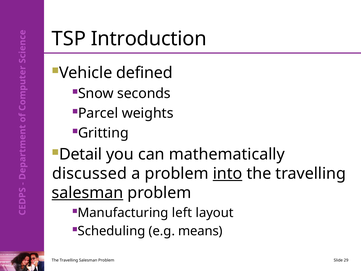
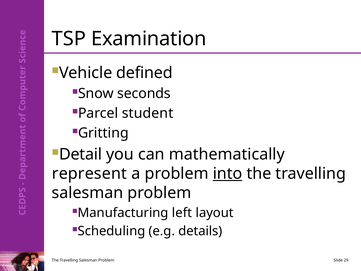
Introduction: Introduction -> Examination (149, 39)
weights: weights -> student (148, 113)
discussed: discussed -> represent (89, 173)
salesman underline: present -> none (87, 193)
means: means -> details (200, 231)
